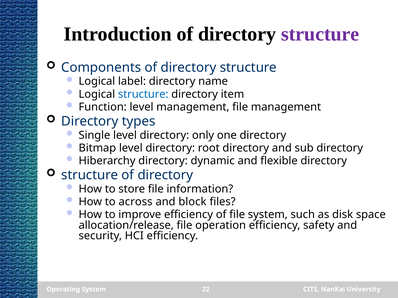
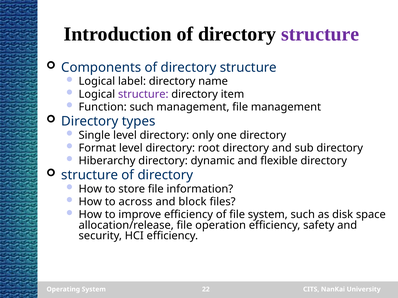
structure colour: blue -> purple (143, 94)
Function level: level -> such (142, 107)
Bitmap: Bitmap -> Format (97, 148)
